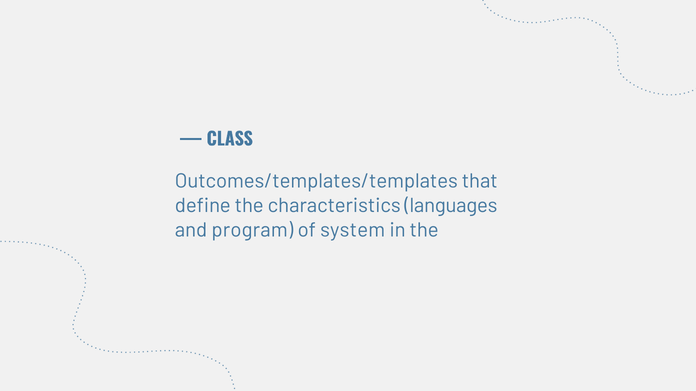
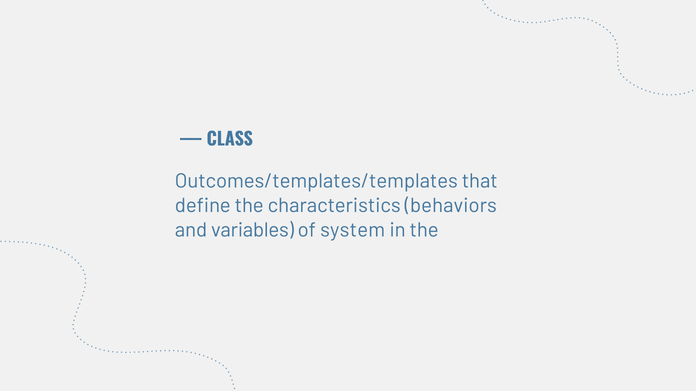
languages: languages -> behaviors (451, 206)
program: program -> variables (252, 230)
